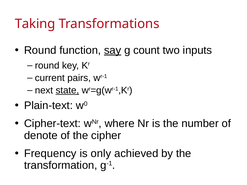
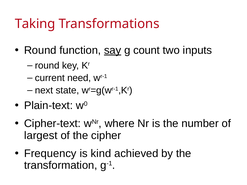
pairs: pairs -> need (79, 78)
state underline: present -> none (67, 90)
denote: denote -> largest (41, 136)
only: only -> kind (101, 154)
